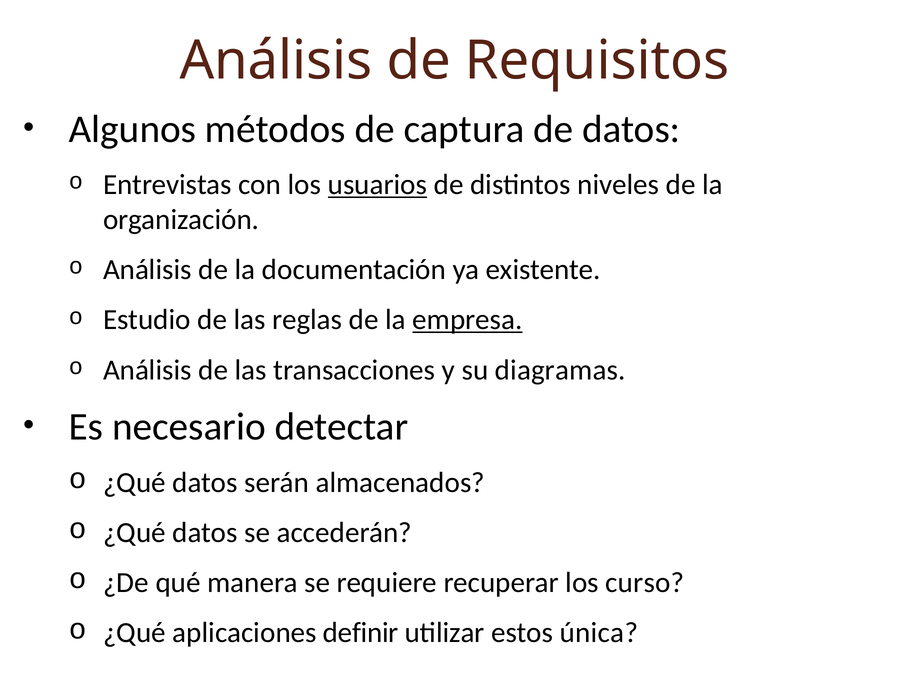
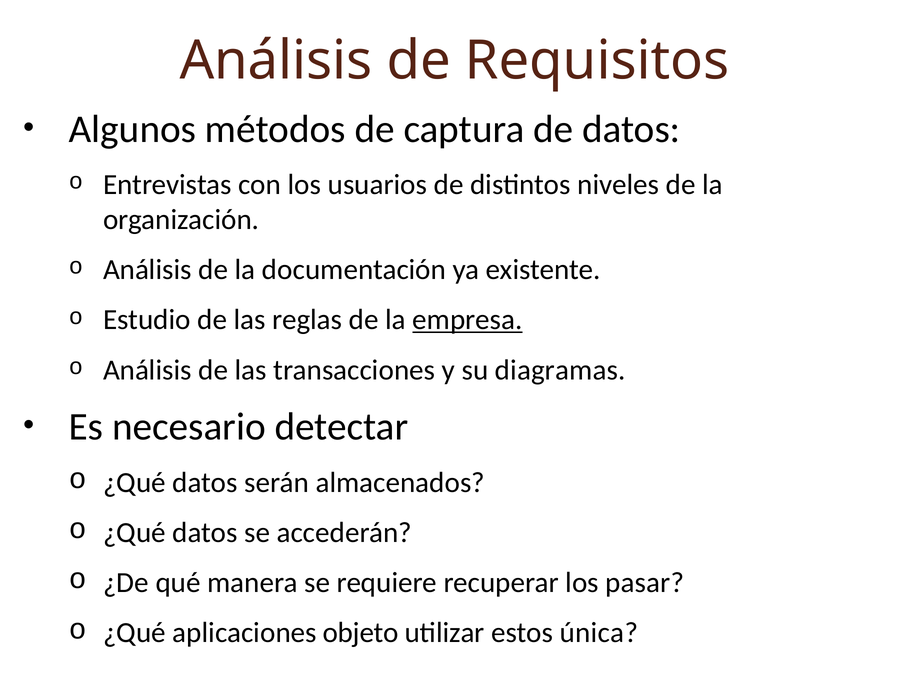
usuarios underline: present -> none (378, 185)
curso: curso -> pasar (645, 583)
definir: definir -> objeto (361, 633)
